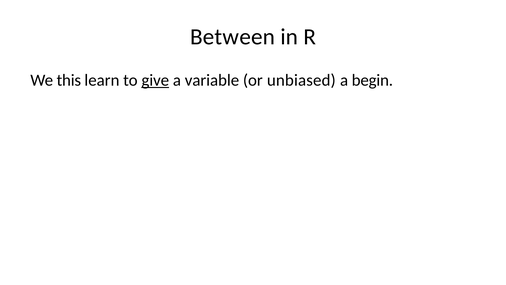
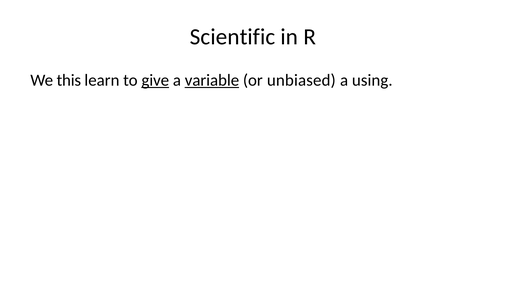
Between: Between -> Scientific (233, 37)
variable underline: none -> present (212, 80)
begin: begin -> using (372, 80)
